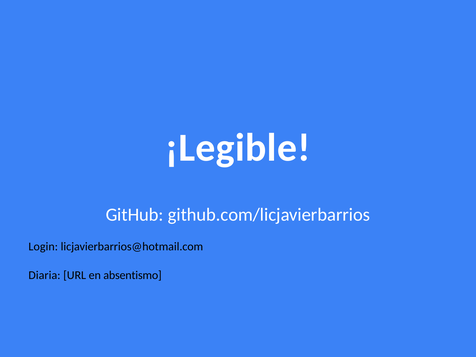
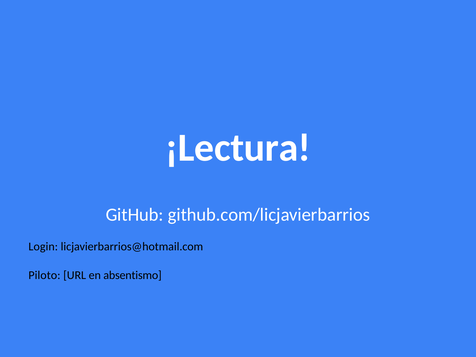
¡Legible: ¡Legible -> ¡Lectura (238, 148)
Diaria: Diaria -> Piloto (44, 275)
